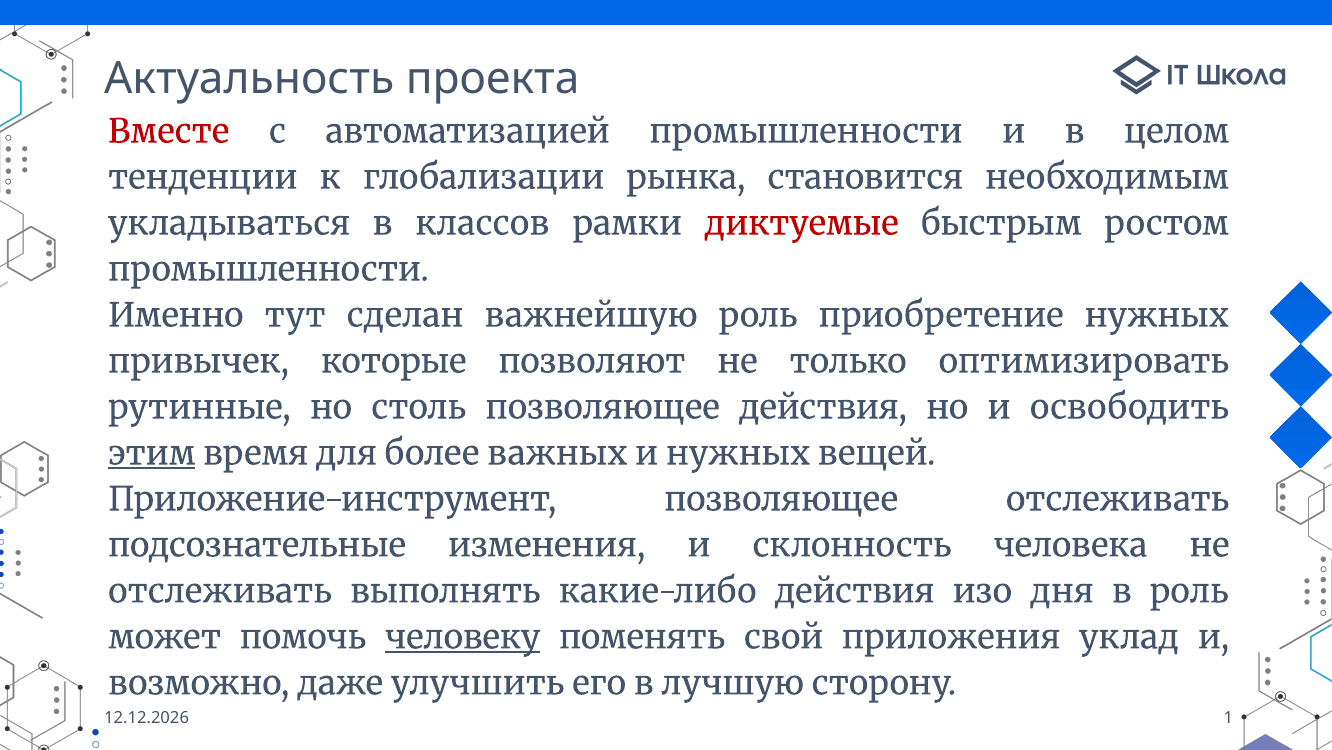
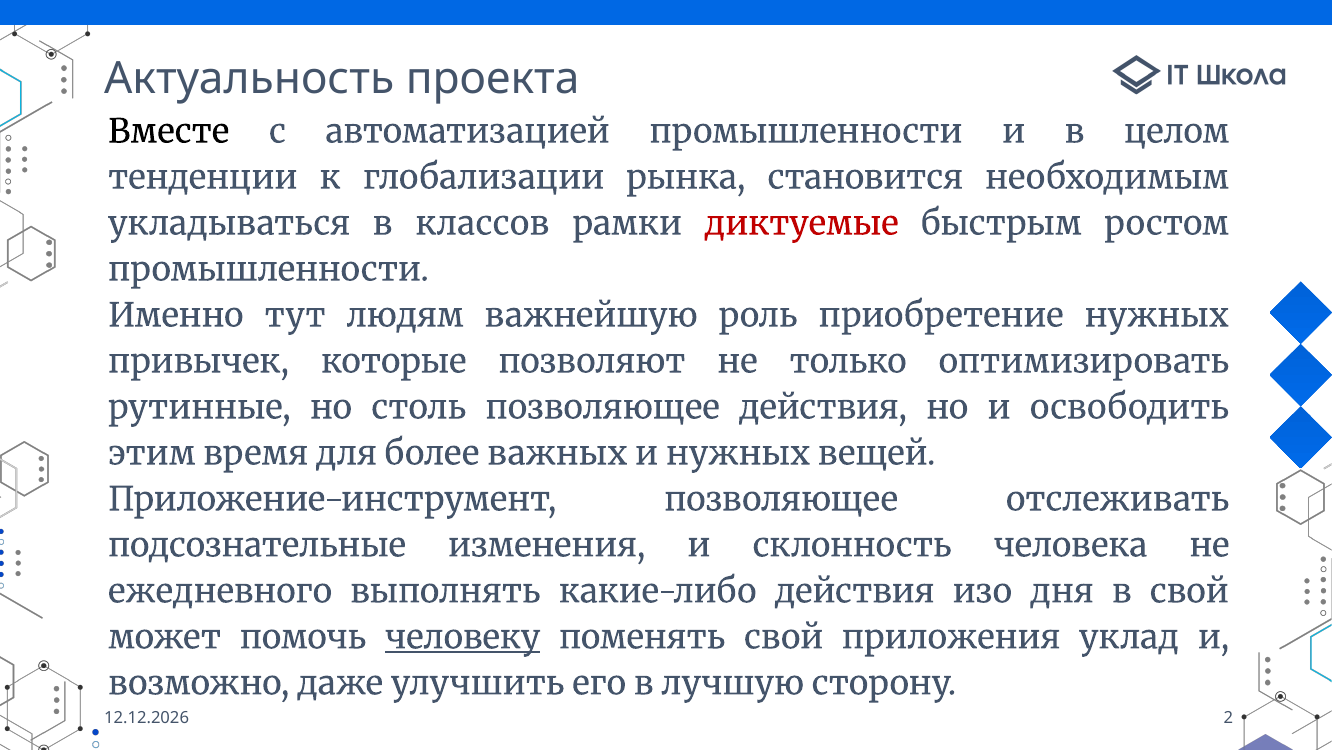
Вместе colour: red -> black (169, 132)
сделан: сделан -> людям (405, 315)
этим underline: present -> none (152, 453)
отслеживать: отслеживать -> ежедневного (220, 591)
в роль: роль -> свой (1189, 591)
1: 1 -> 2 (1228, 717)
